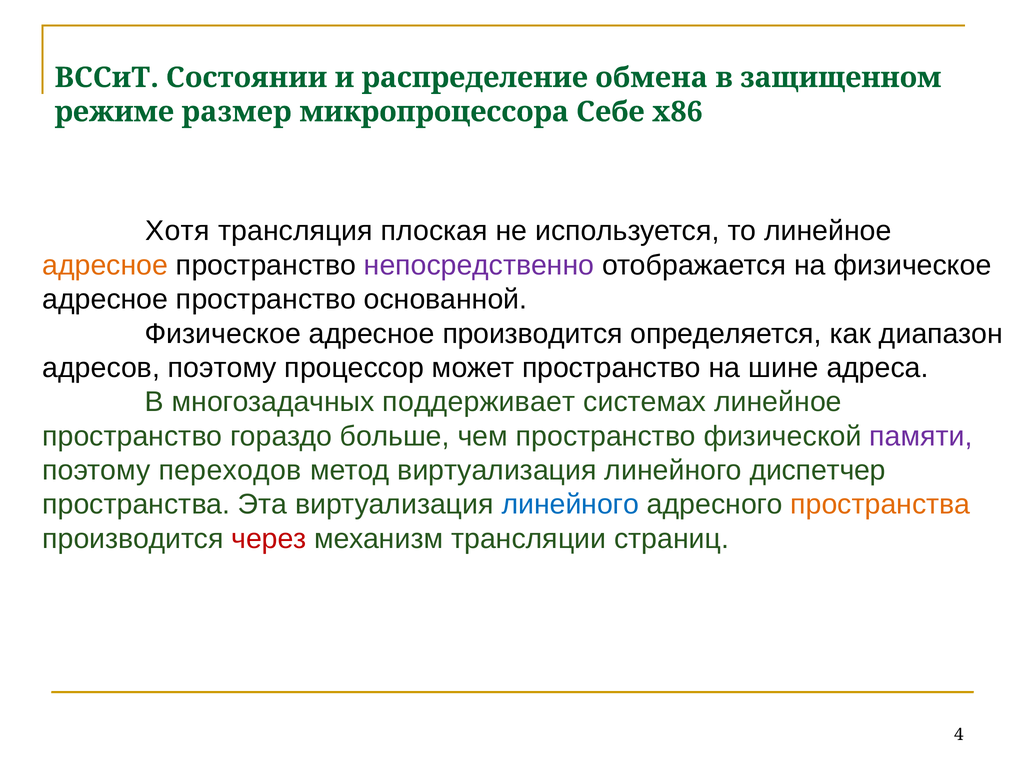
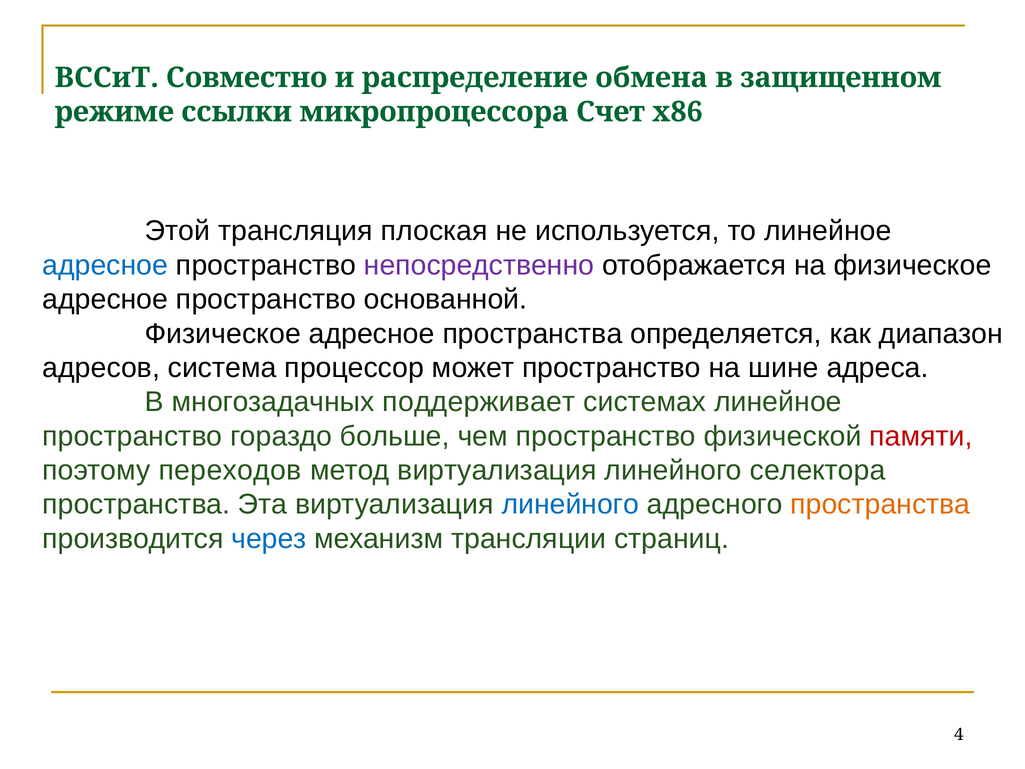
Состоянии: Состоянии -> Совместно (247, 78)
размер: размер -> ссылки (237, 112)
Себе: Себе -> Счет (611, 112)
Хотя: Хотя -> Этой (178, 231)
адресное colour: orange -> blue (105, 265)
адресное производится: производится -> пространства (532, 333)
адресов поэтому: поэтому -> система (222, 368)
памяти colour: purple -> red (921, 436)
диспетчер: диспетчер -> селектора (818, 470)
через colour: red -> blue (269, 539)
